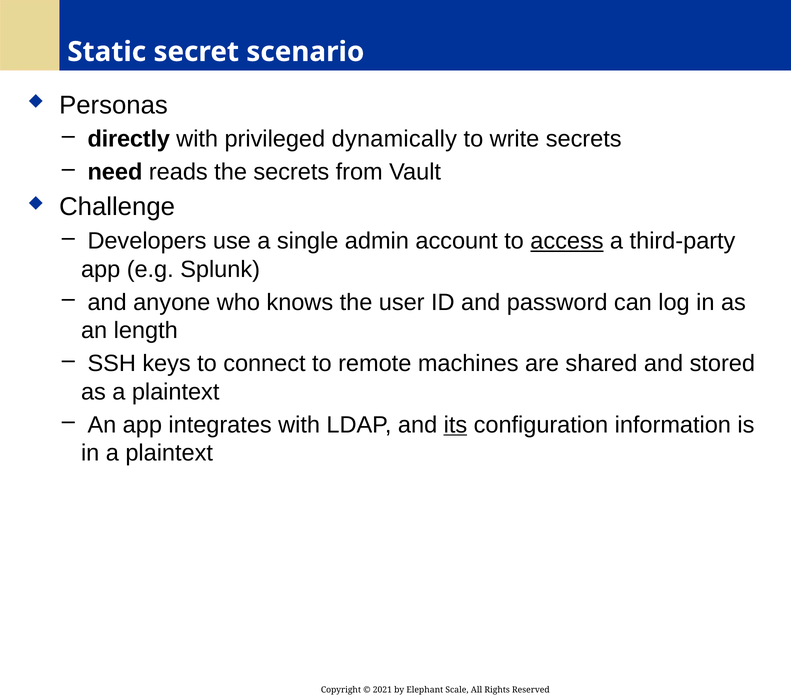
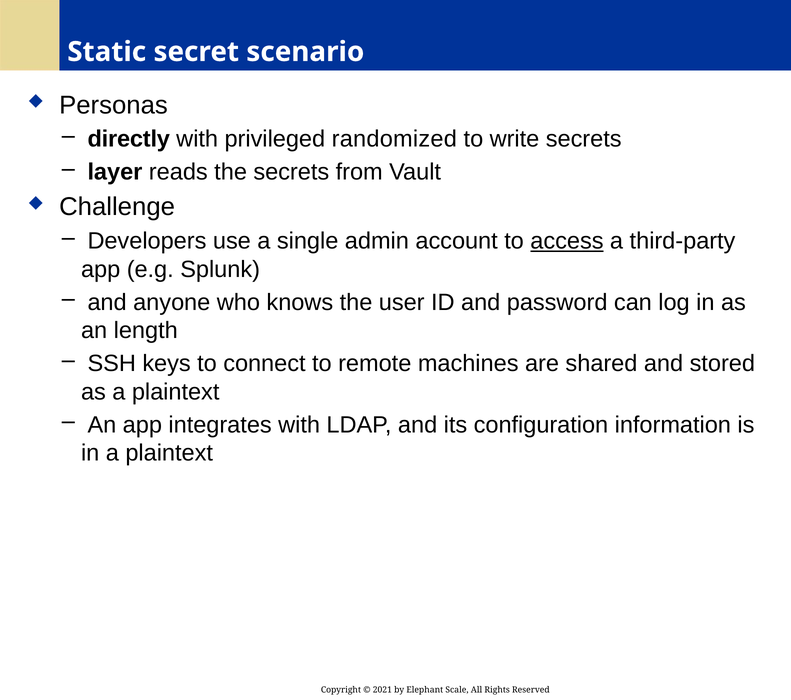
dynamically: dynamically -> randomized (394, 139)
need: need -> layer (115, 172)
its underline: present -> none (455, 425)
